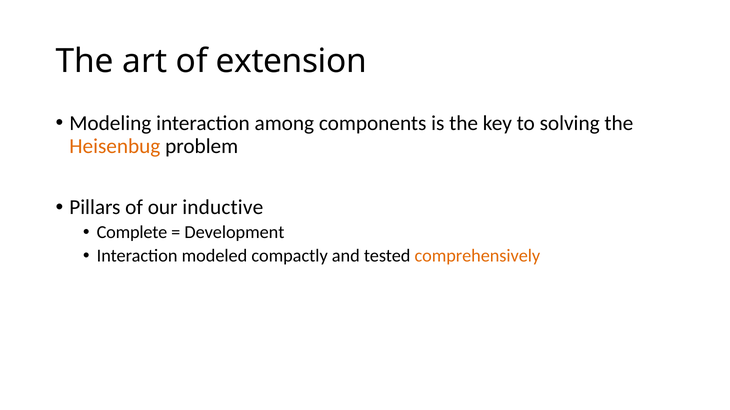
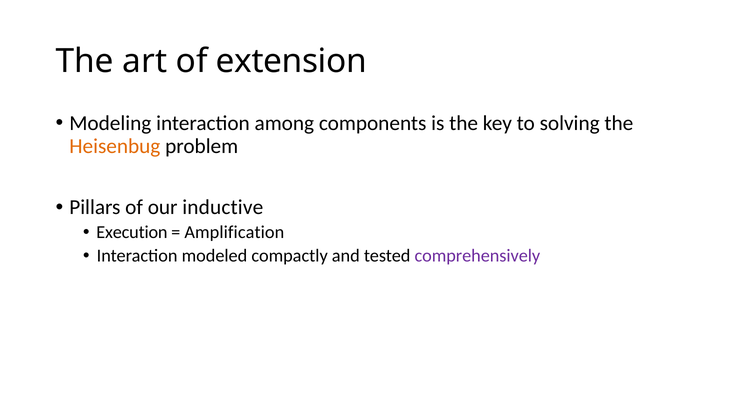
Complete: Complete -> Execution (132, 233)
Development: Development -> Amplification (234, 233)
comprehensively colour: orange -> purple (477, 256)
